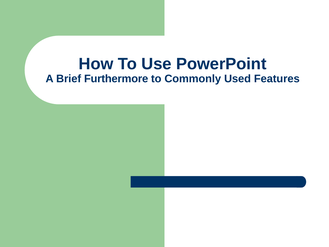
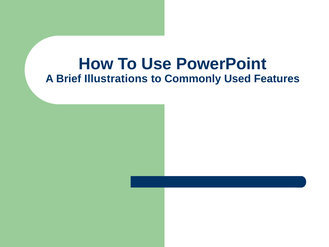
Furthermore: Furthermore -> Illustrations (116, 79)
